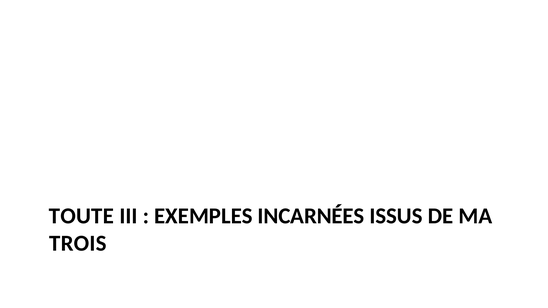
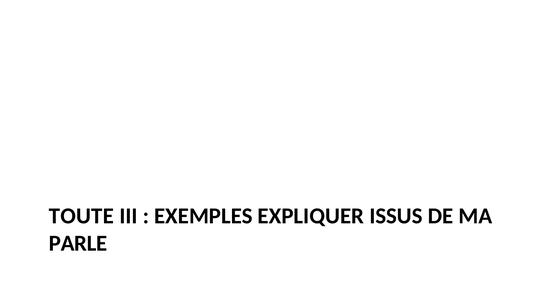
INCARNÉES: INCARNÉES -> EXPLIQUER (311, 216)
TROIS: TROIS -> PARLE (78, 244)
